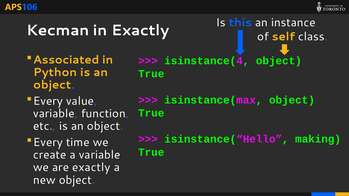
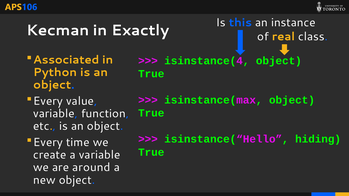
self: self -> real (283, 37)
making: making -> hiding (318, 139)
are exactly: exactly -> around (91, 168)
